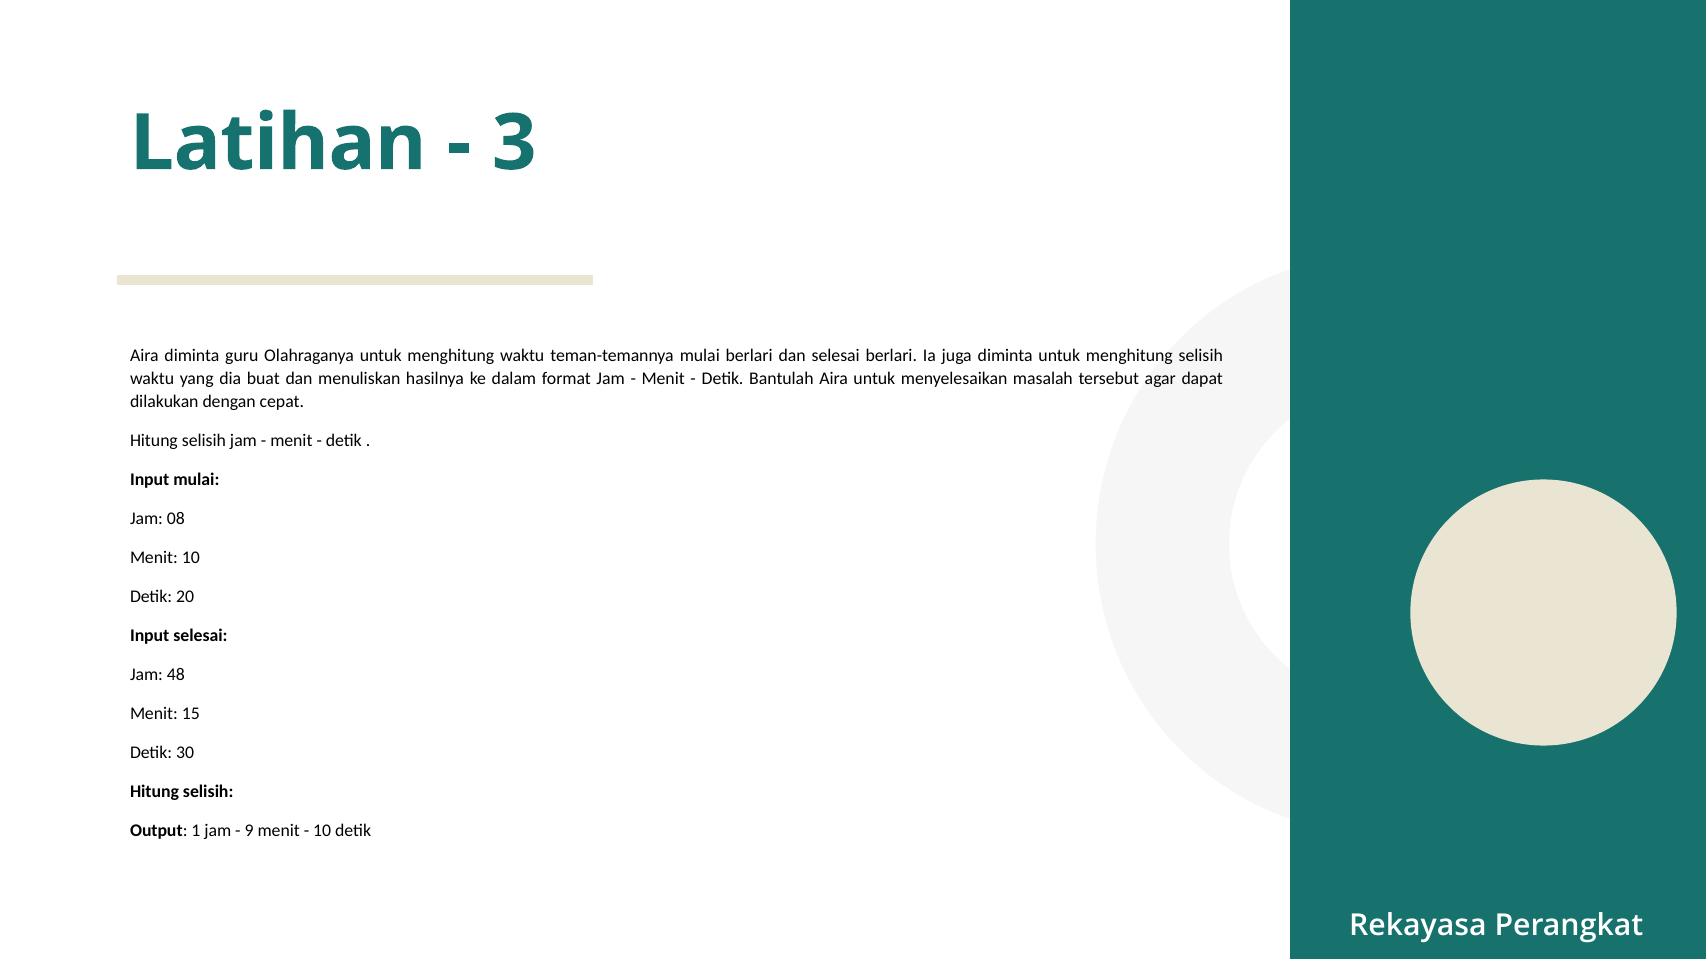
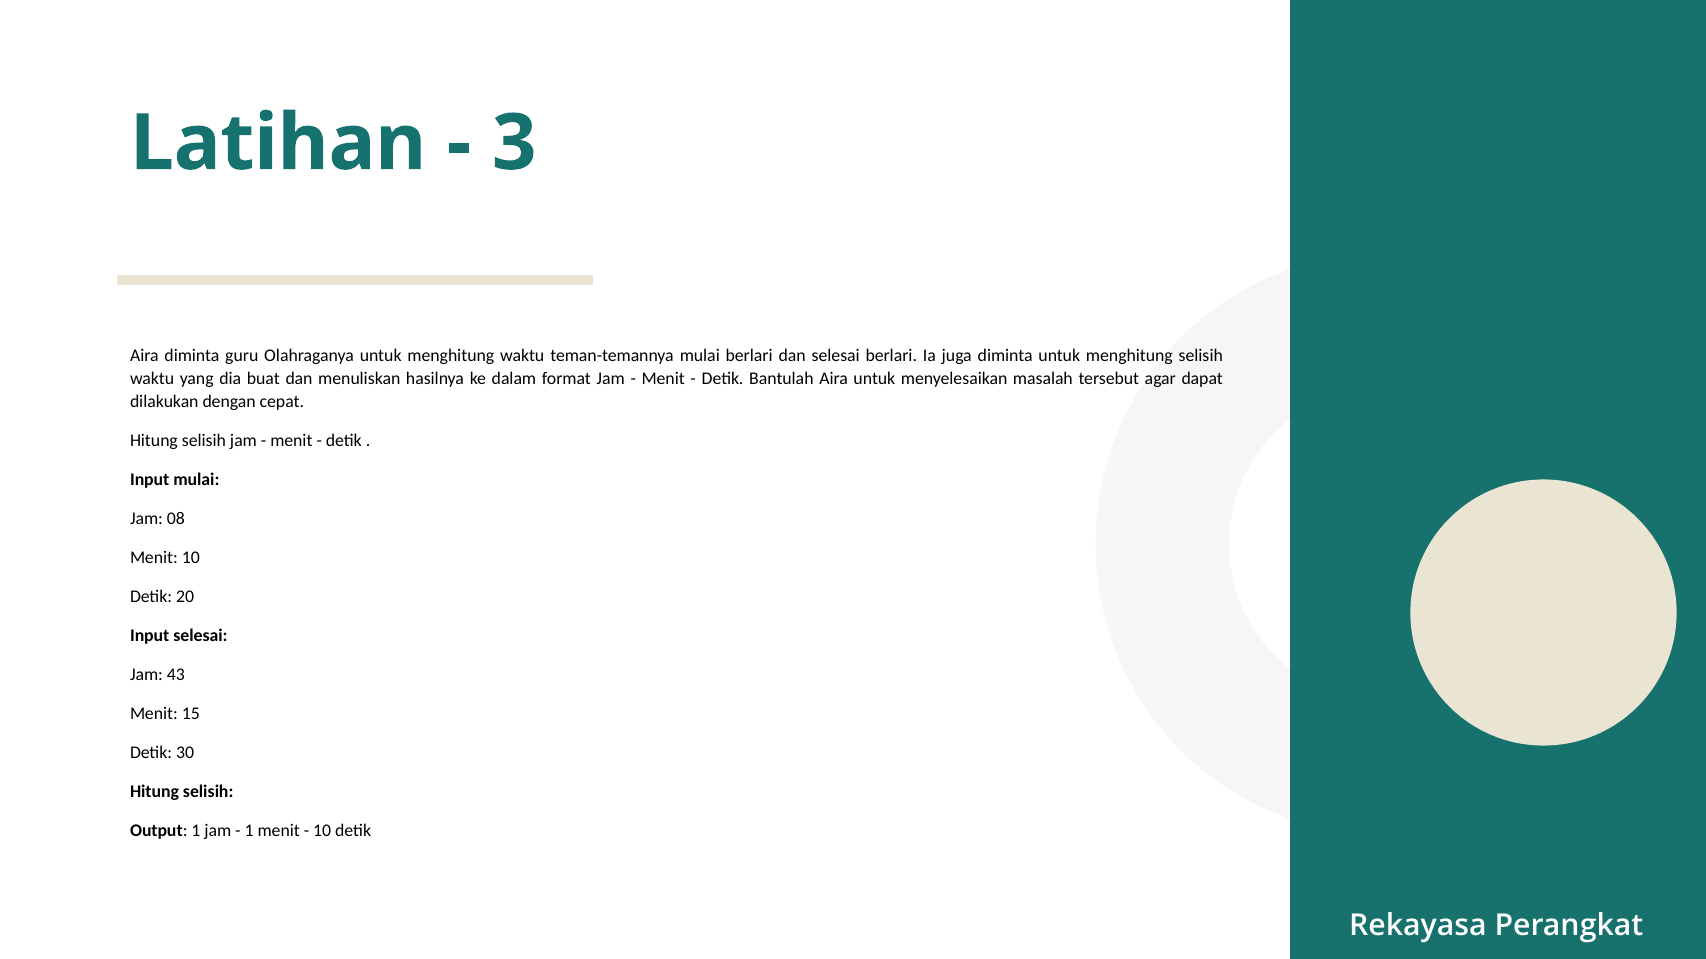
48: 48 -> 43 (176, 675)
9: 9 -> 1 (249, 831)
